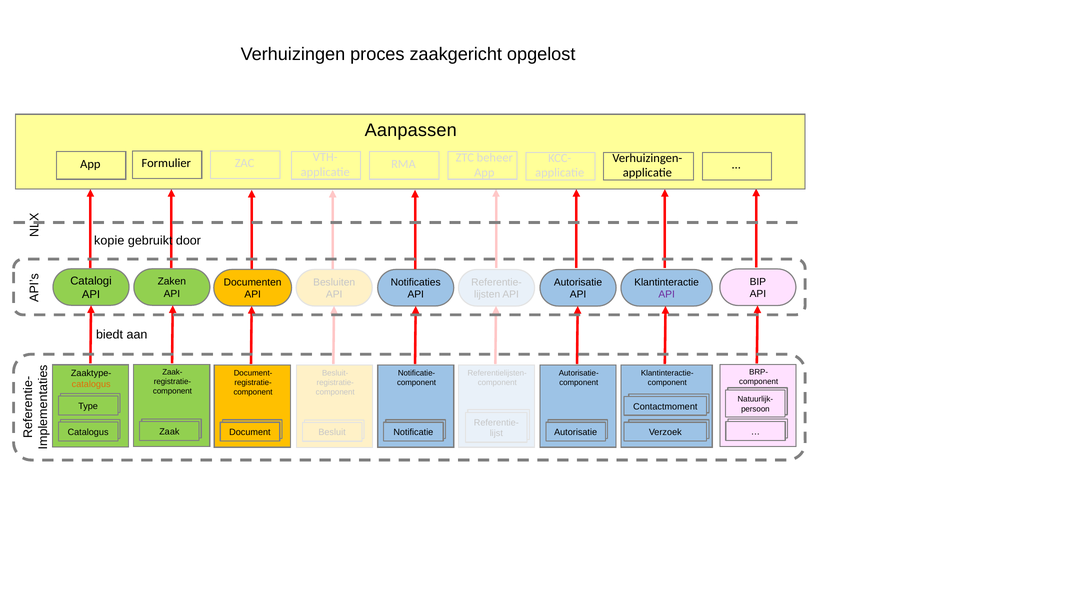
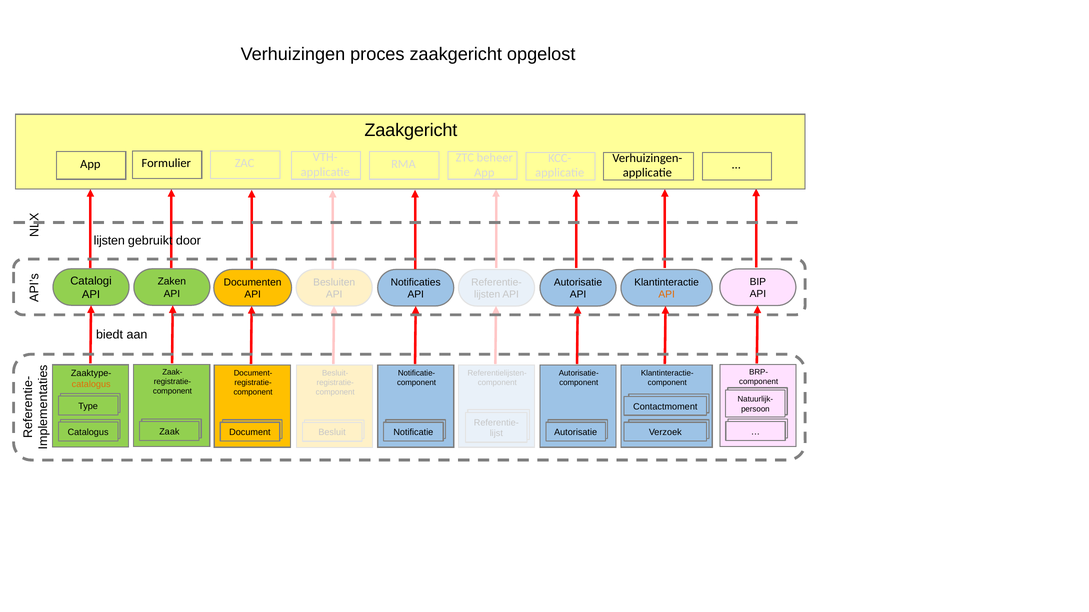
Aanpassen: Aanpassen -> Zaakgericht (411, 131)
kopie: kopie -> lijsten (109, 241)
API colour: purple -> orange (667, 295)
